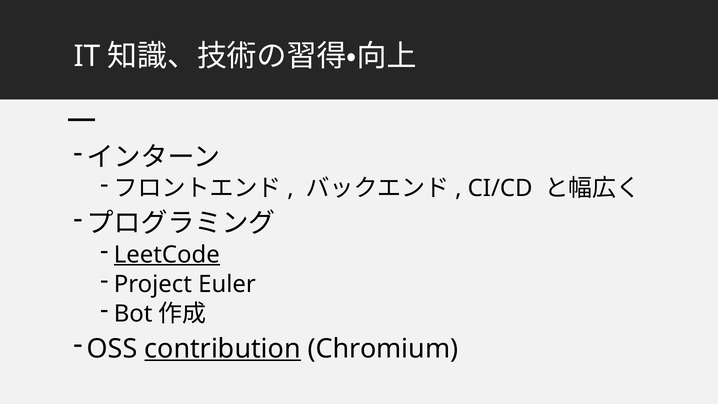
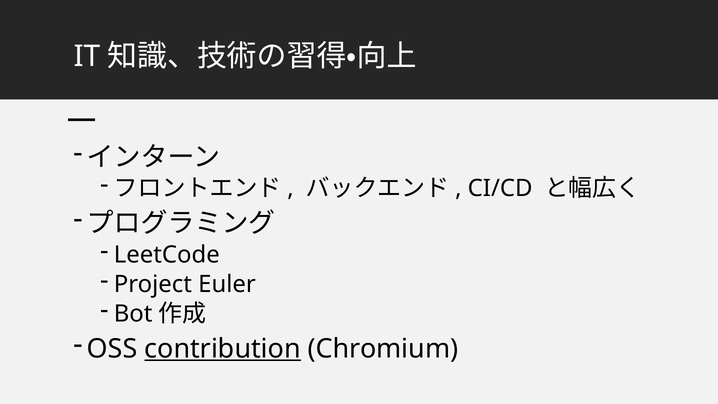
LeetCode underline: present -> none (167, 255)
